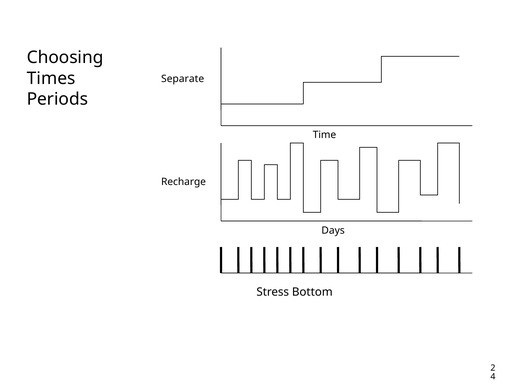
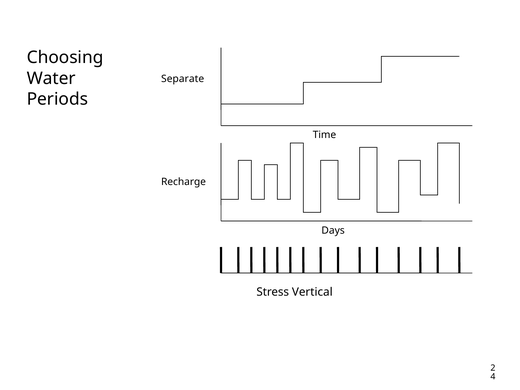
Times: Times -> Water (51, 78)
Bottom: Bottom -> Vertical (312, 292)
